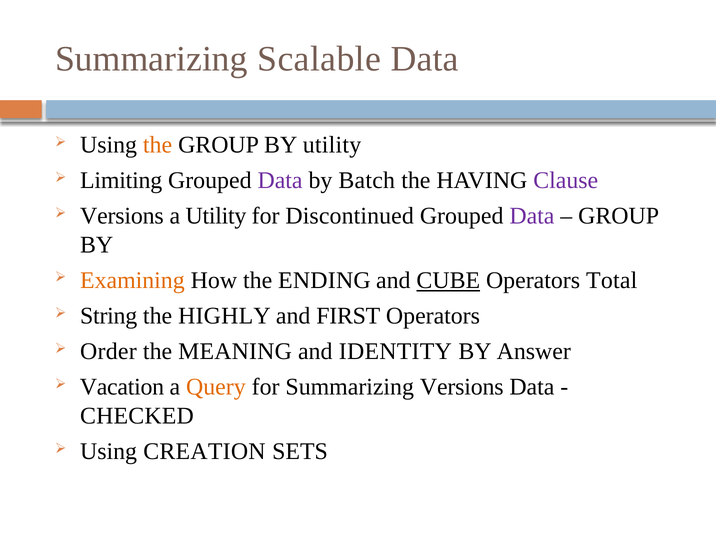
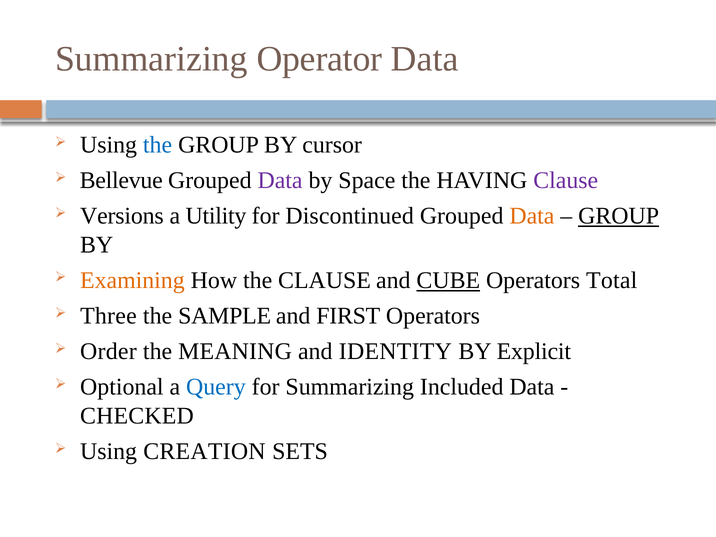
Scalable: Scalable -> Operator (319, 59)
the colour: orange -> blue (158, 145)
BY utility: utility -> cursor (332, 145)
Limiting: Limiting -> Bellevue (121, 180)
Batch: Batch -> Space (367, 180)
Data colour: purple -> orange (532, 216)
GROUP underline: none -> present (619, 216)
the ENDING: ENDING -> CLAUSE (325, 280)
String: String -> Three (108, 316)
HIGHLY: HIGHLY -> SAMPLE (225, 316)
Answer: Answer -> Explicit (534, 351)
Vacation: Vacation -> Optional (122, 387)
Query colour: orange -> blue (216, 387)
Summarizing Versions: Versions -> Included (462, 387)
